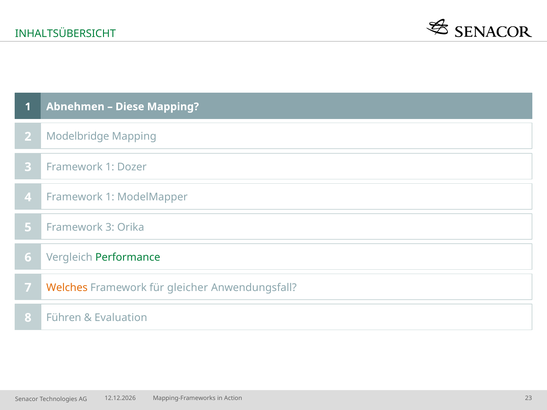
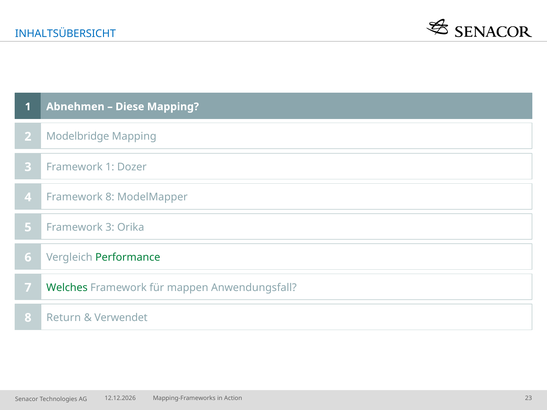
INHALTSÜBERSICHT colour: green -> blue (65, 34)
4 Framework 1: 1 -> 8 (110, 197)
Welches colour: orange -> green (67, 288)
gleicher: gleicher -> mappen (188, 288)
Führen: Führen -> Return (64, 318)
Evaluation: Evaluation -> Verwendet (121, 318)
